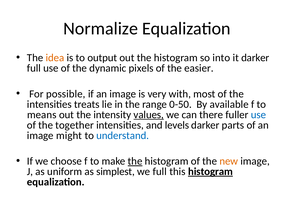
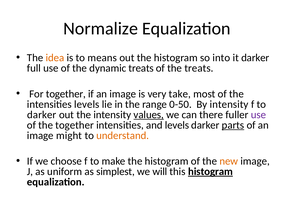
output: output -> means (102, 58)
dynamic pixels: pixels -> treats (141, 68)
the easier: easier -> treats (199, 68)
For possible: possible -> together (66, 94)
with: with -> take (180, 94)
intensities treats: treats -> levels (87, 104)
By available: available -> intensity (229, 104)
means: means -> darker (42, 114)
use colour: blue -> purple (259, 114)
parts underline: none -> present (233, 125)
understand colour: blue -> orange (123, 135)
the underline: present -> none (135, 161)
we full: full -> will (160, 171)
